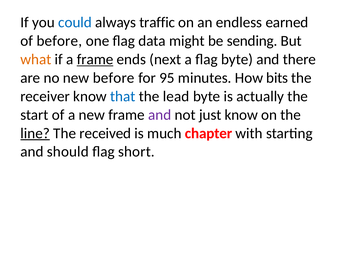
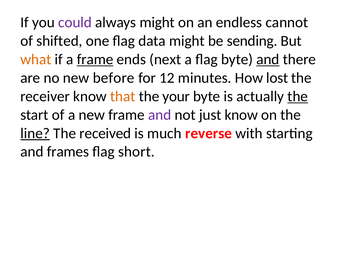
could colour: blue -> purple (75, 22)
always traffic: traffic -> might (157, 22)
earned: earned -> cannot (287, 22)
of before: before -> shifted (59, 41)
and underline: none -> present (268, 59)
95: 95 -> 12 (167, 78)
bits: bits -> lost (277, 78)
that colour: blue -> orange (123, 96)
lead: lead -> your (176, 96)
the underline: none -> present (298, 96)
chapter: chapter -> reverse (209, 133)
should: should -> frames (68, 152)
